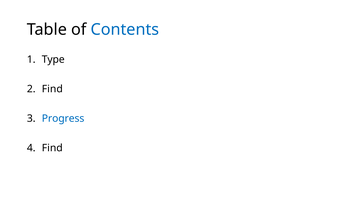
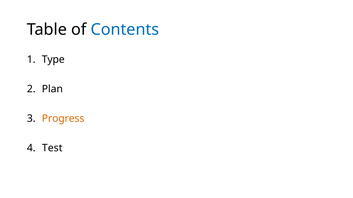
Find: Find -> Plan (52, 89)
Progress colour: blue -> orange (63, 119)
Find: Find -> Test (52, 148)
